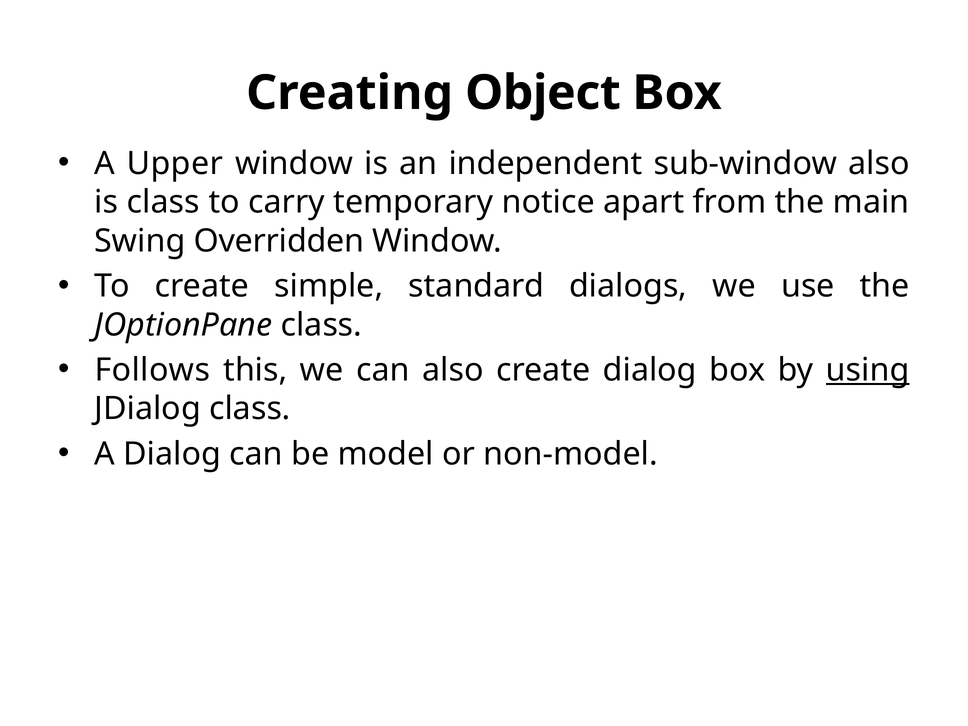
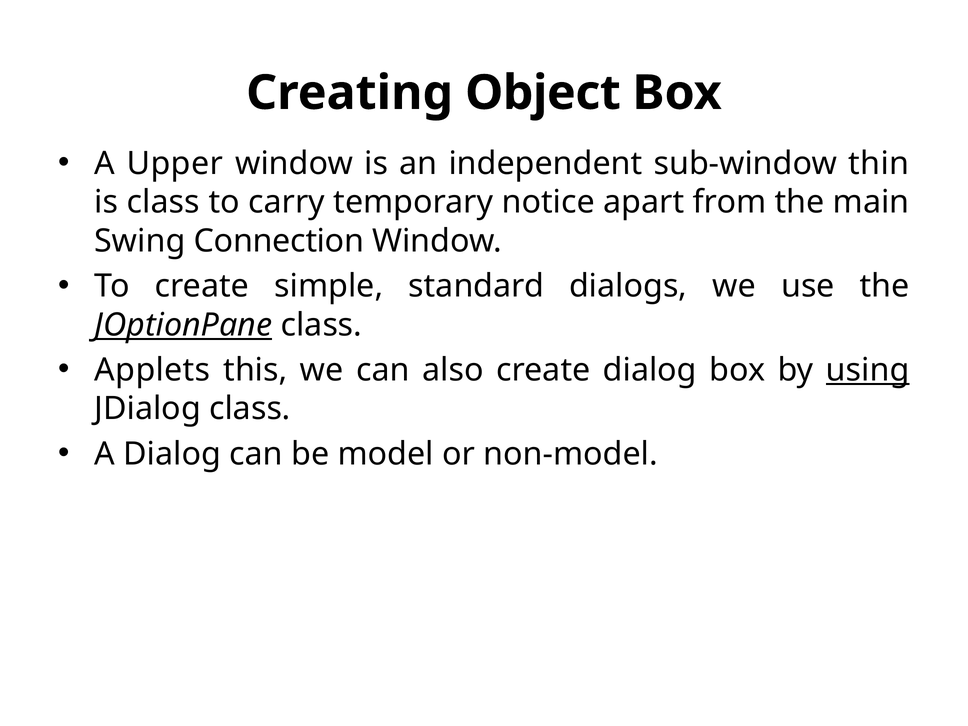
sub-window also: also -> thin (879, 164)
Overridden: Overridden -> Connection (279, 241)
JOptionPane underline: none -> present (183, 325)
Follows: Follows -> Applets (152, 370)
